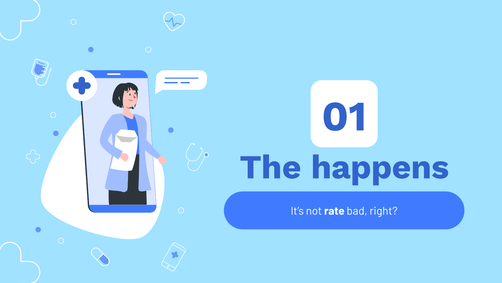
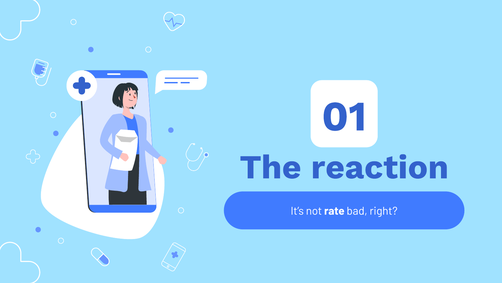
happens: happens -> reaction (380, 167)
